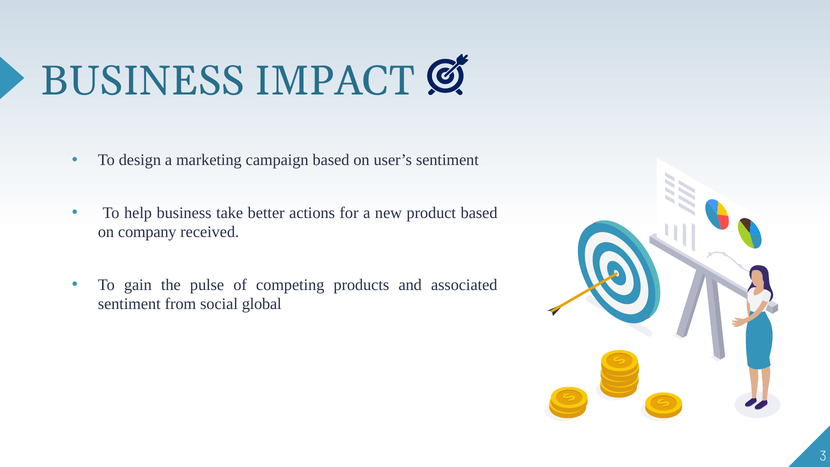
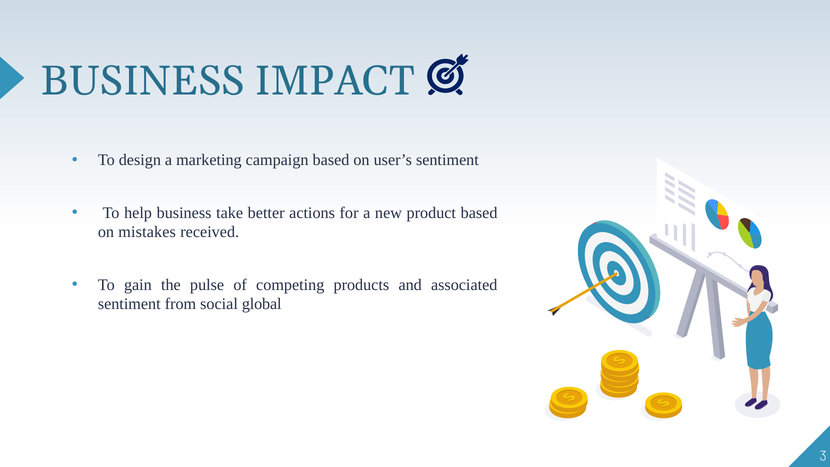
company: company -> mistakes (147, 232)
